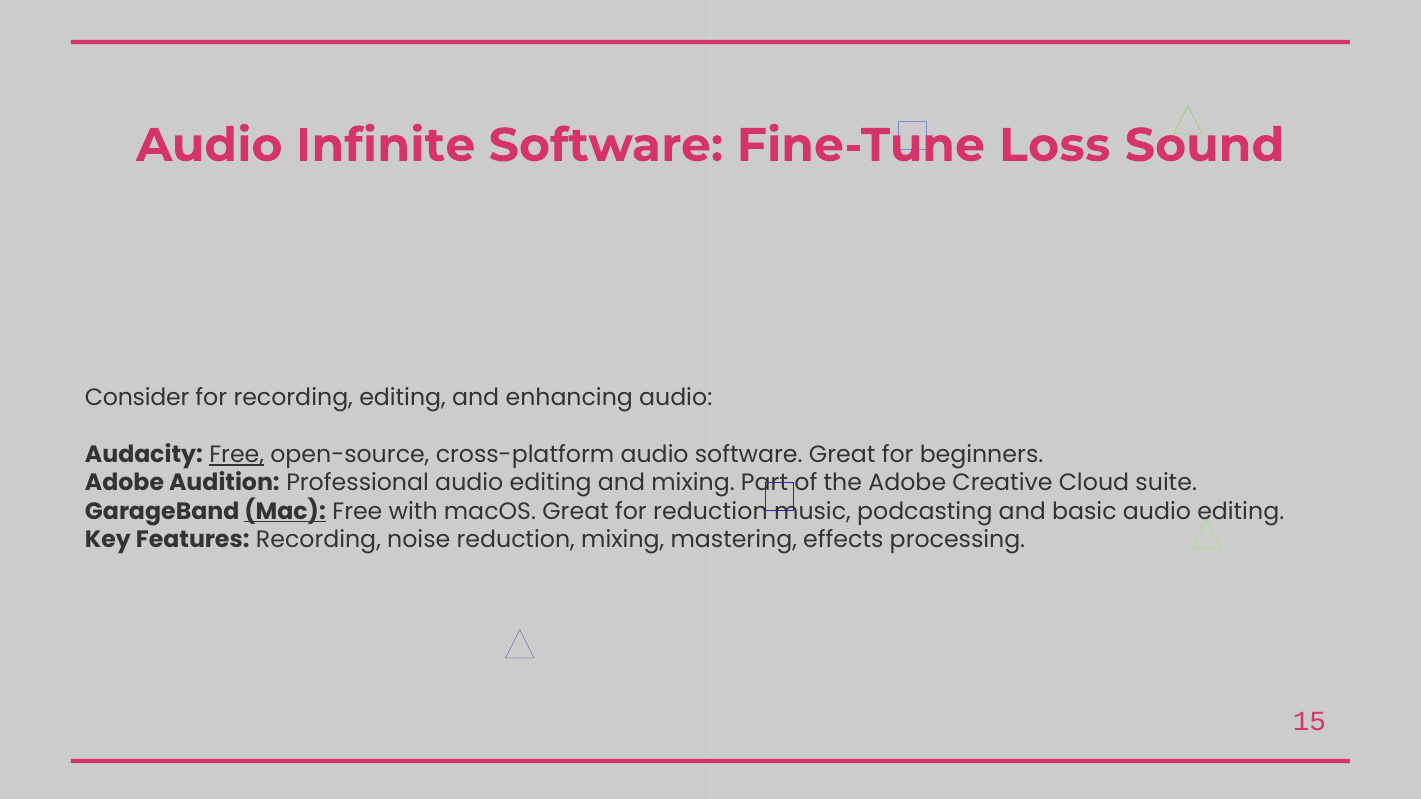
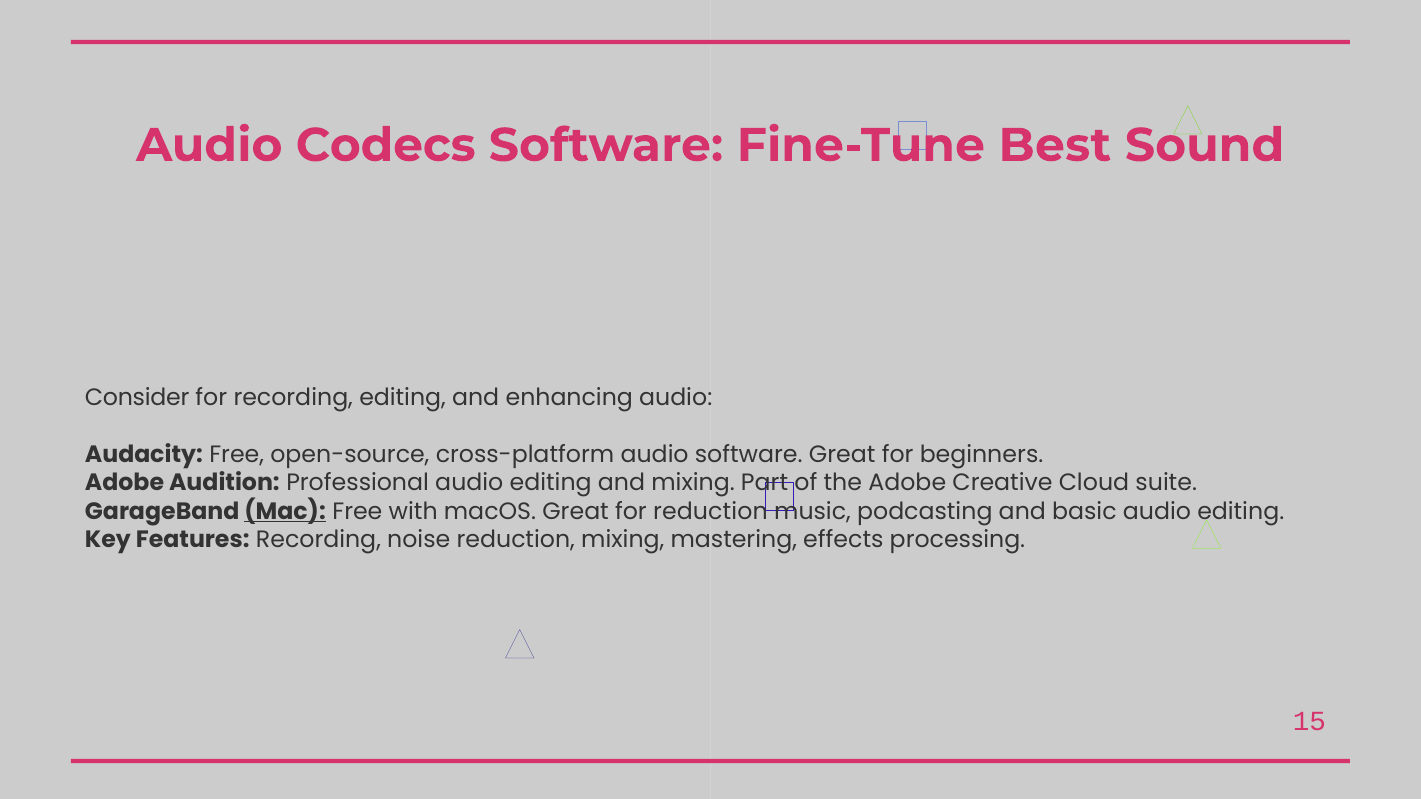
Infinite: Infinite -> Codecs (386, 145)
Loss: Loss -> Best (1055, 145)
Free underline: present -> none (237, 455)
